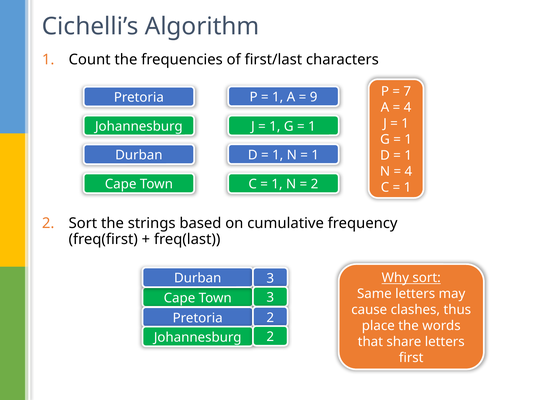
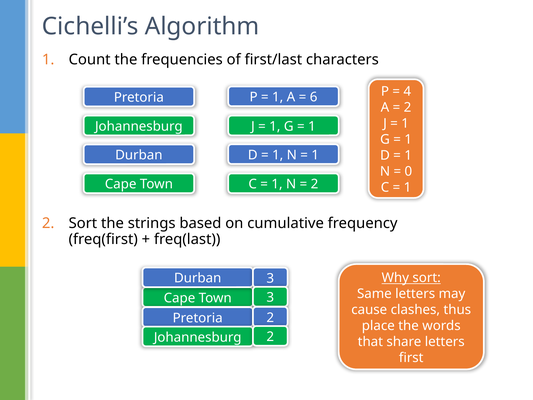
7: 7 -> 4 (407, 91)
9: 9 -> 6 (314, 97)
4: 4 -> 2 (408, 107)
4: 4 -> 0 (408, 171)
